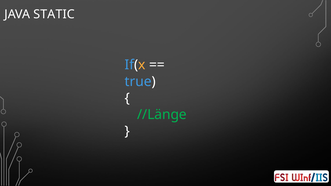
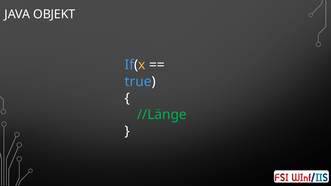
STATIC: STATIC -> OBJEKT (54, 14)
